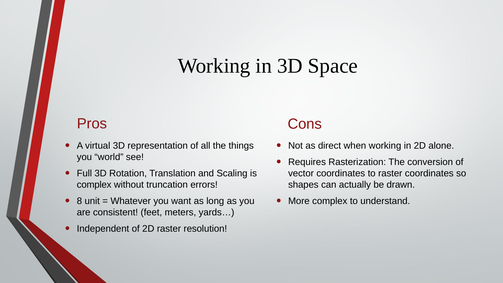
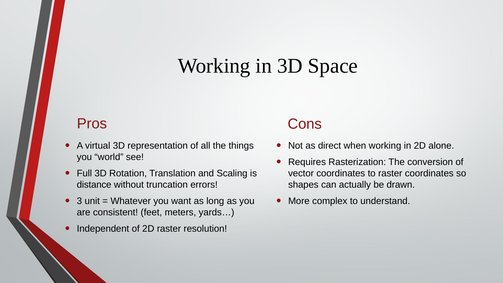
complex: complex -> distance (94, 185)
8: 8 -> 3 (79, 201)
